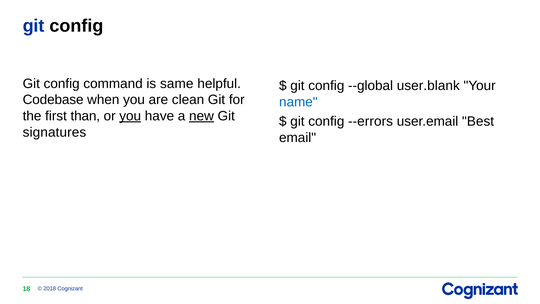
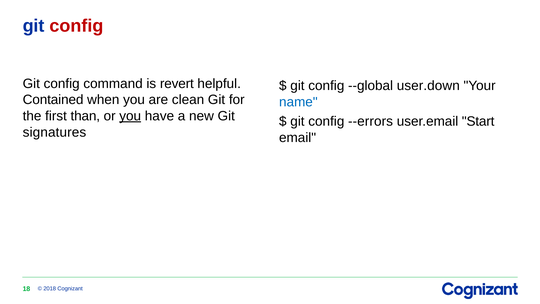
config colour: black -> red (77, 26)
same: same -> revert (177, 84)
user.blank: user.blank -> user.down (428, 86)
Codebase: Codebase -> Contained (53, 100)
new underline: present -> none (201, 116)
Best: Best -> Start (478, 121)
